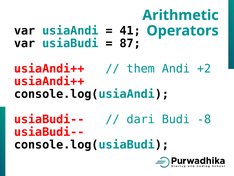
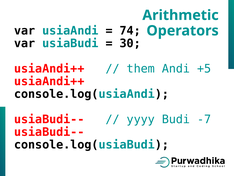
41: 41 -> 74 (130, 31)
87: 87 -> 30 (130, 43)
+2: +2 -> +5 (204, 69)
dari: dari -> yyyy (141, 119)
-8: -8 -> -7 (204, 119)
